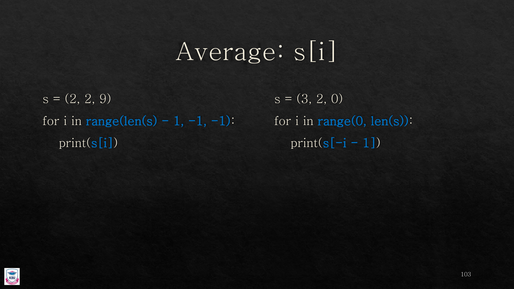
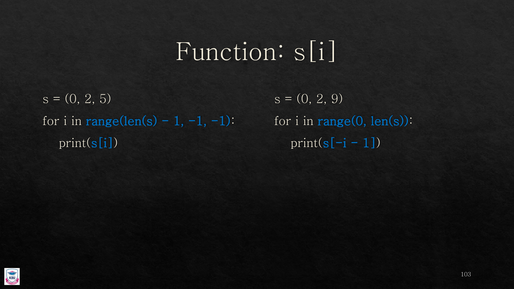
Average: Average -> Function (230, 52)
2: 2 -> 0 (72, 99)
9: 9 -> 5 (105, 99)
3: 3 -> 0 (304, 99)
0: 0 -> 9 (337, 99)
